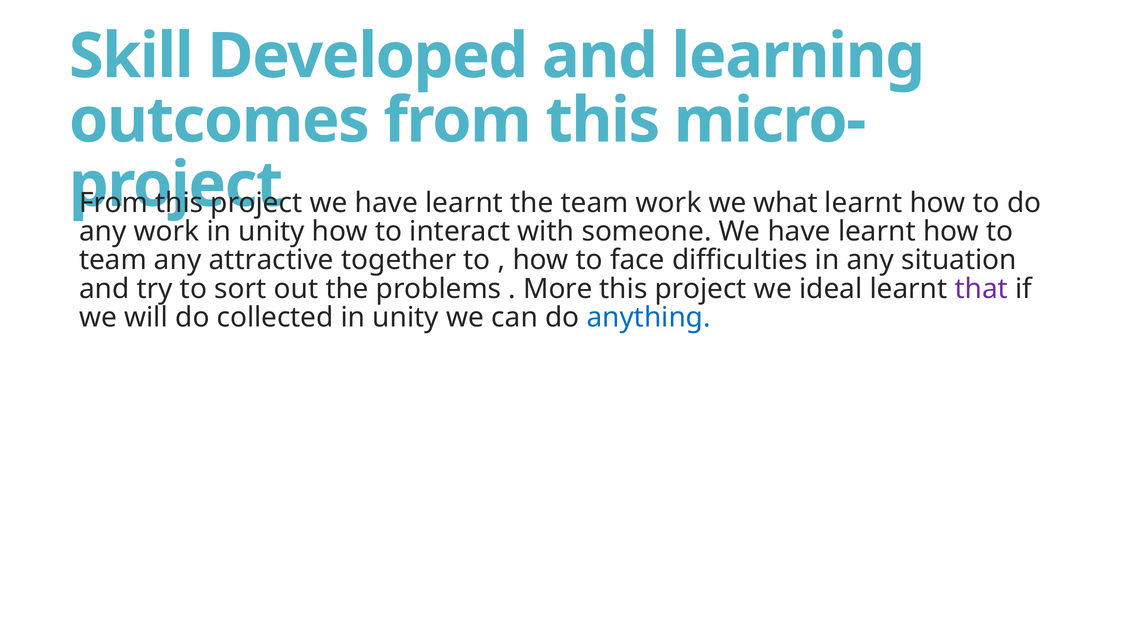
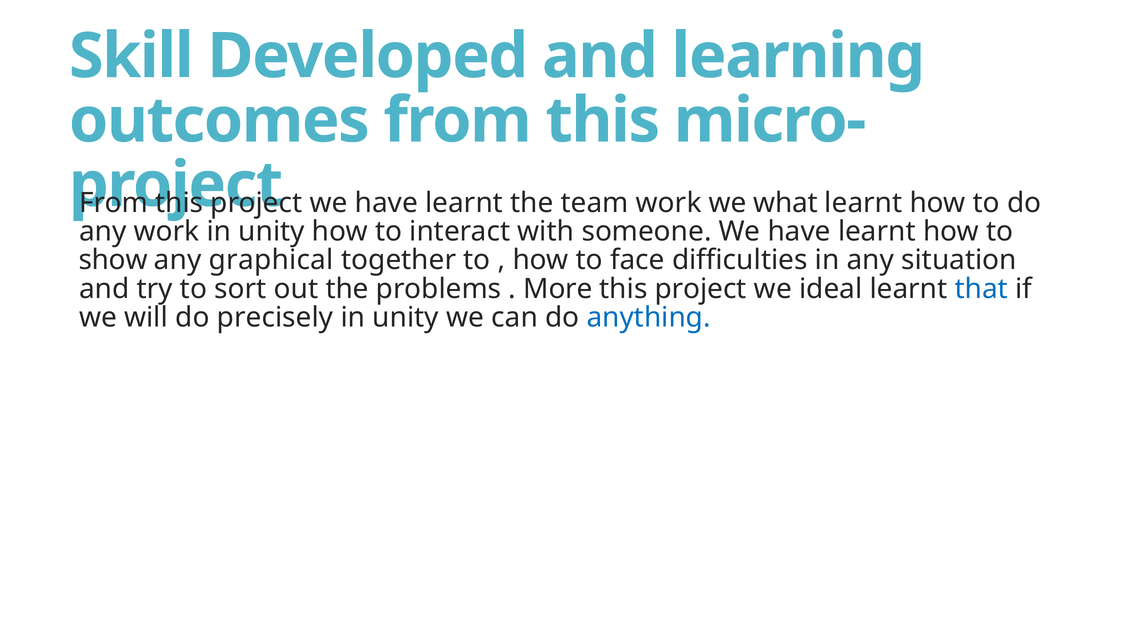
team: team -> show (113, 260)
attractive: attractive -> graphical (271, 260)
that colour: purple -> blue (981, 289)
collected: collected -> precisely (275, 317)
